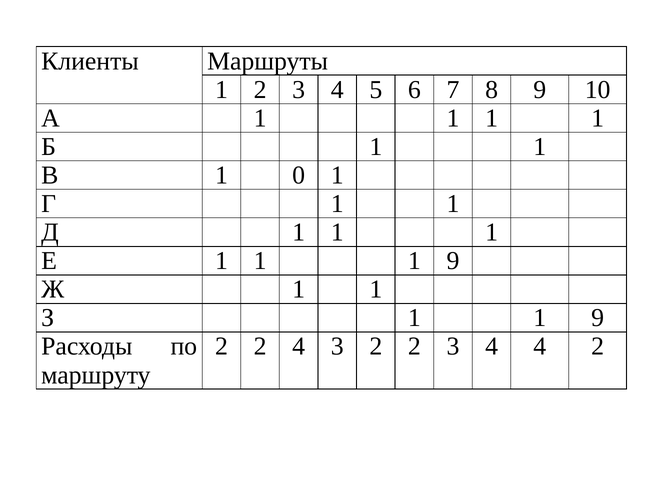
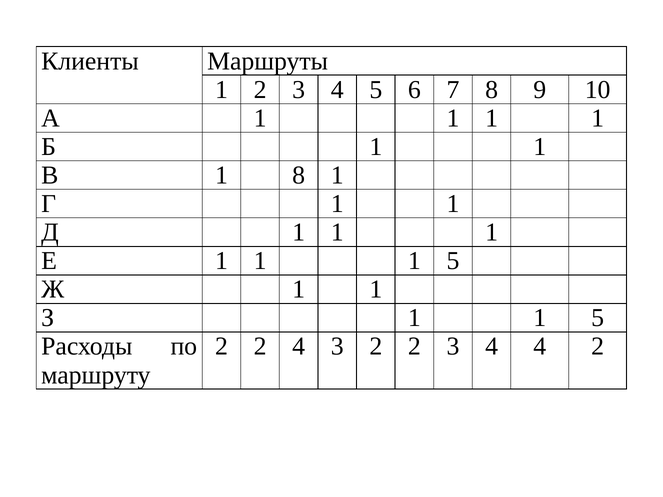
1 0: 0 -> 8 (299, 175)
1 1 1 9: 9 -> 5 (453, 261)
З 1 1 9: 9 -> 5 (598, 318)
